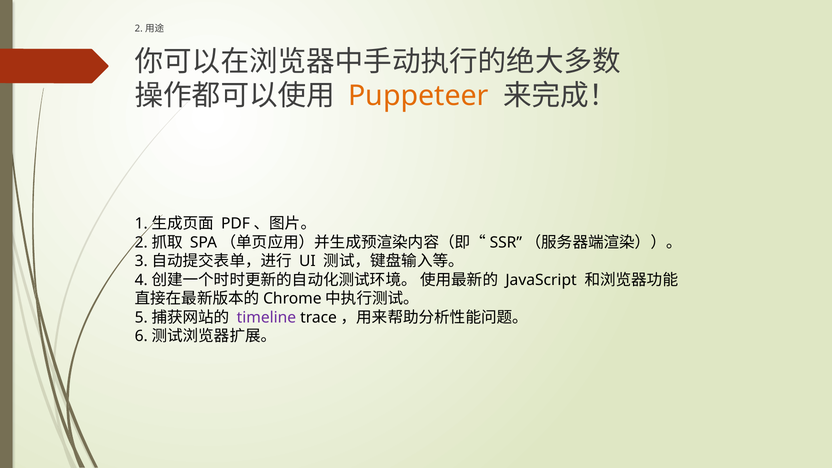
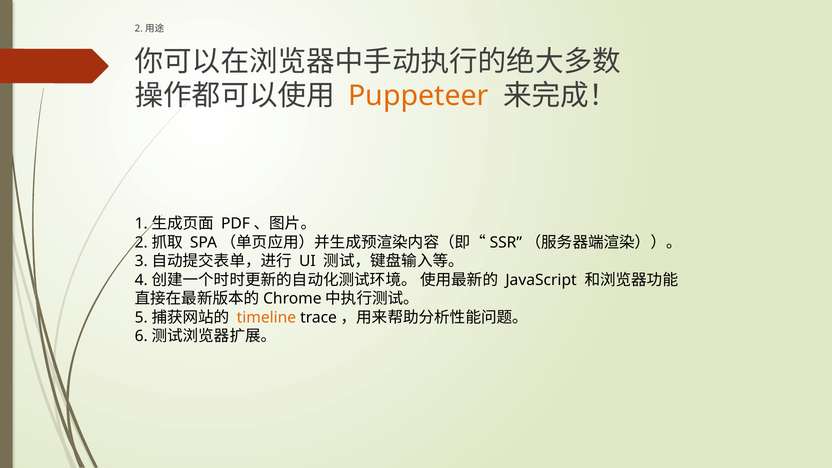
timeline colour: purple -> orange (266, 317)
